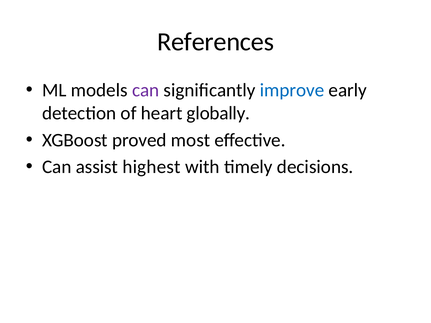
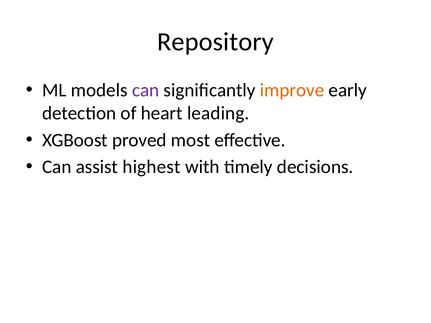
References: References -> Repository (215, 42)
improve colour: blue -> orange (292, 90)
globally: globally -> leading (218, 113)
